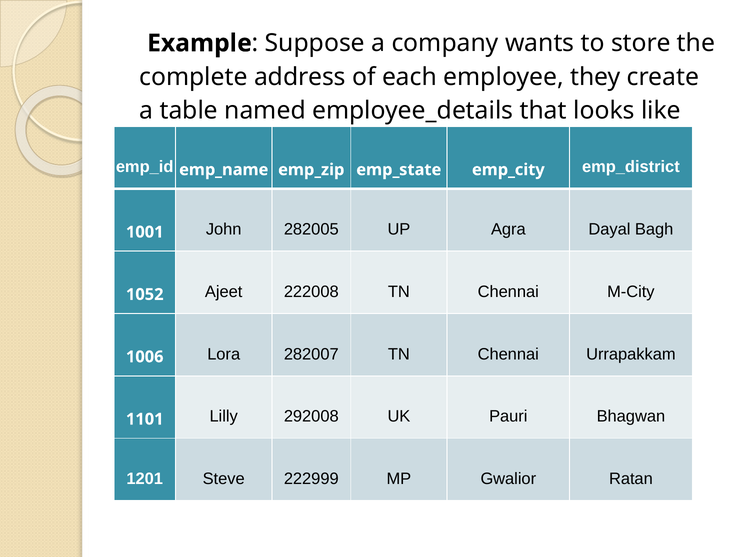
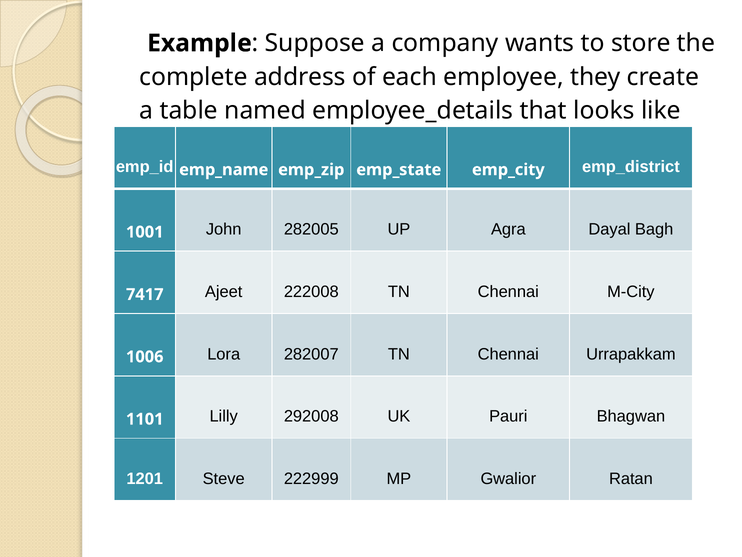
1052: 1052 -> 7417 (145, 294)
